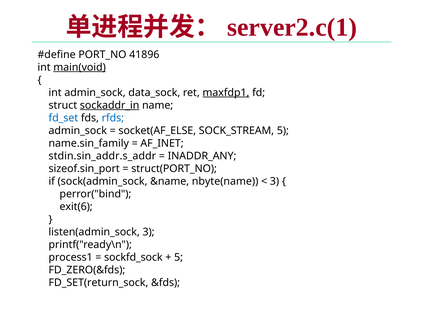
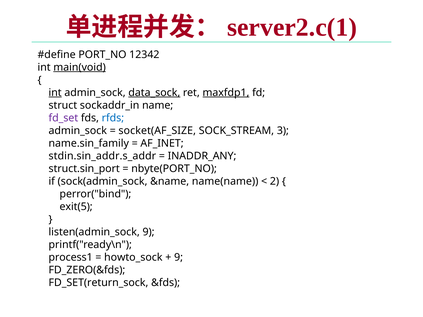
41896: 41896 -> 12342 (144, 55)
int underline: none -> present (55, 93)
data_sock underline: none -> present (154, 93)
sockaddr_in underline: present -> none (110, 105)
fd_set colour: blue -> purple (63, 118)
socket(AF_ELSE: socket(AF_ELSE -> socket(AF_SIZE (157, 131)
SOCK_STREAM 5: 5 -> 3 (283, 131)
sizeof.sin_port: sizeof.sin_port -> struct.sin_port (84, 169)
struct(PORT_NO: struct(PORT_NO -> nbyte(PORT_NO (174, 169)
nbyte(name: nbyte(name -> name(name (225, 181)
3: 3 -> 2 (274, 181)
exit(6: exit(6 -> exit(5 (76, 207)
listen(admin_sock 3: 3 -> 9 (149, 232)
sockfd_sock: sockfd_sock -> howto_sock (133, 258)
5: 5 -> 9 (179, 258)
